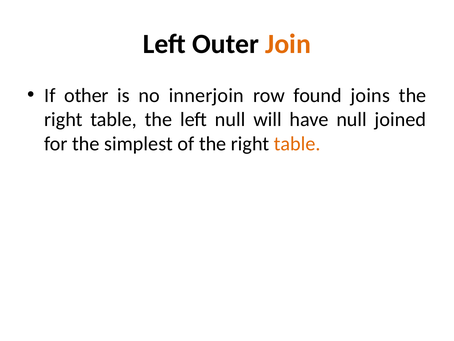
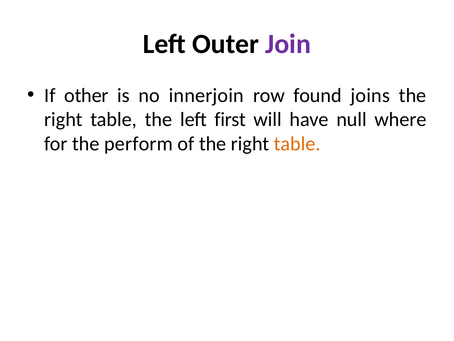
Join colour: orange -> purple (288, 44)
left null: null -> first (230, 119)
joined: joined -> where (401, 119)
simplest: simplest -> perform (139, 144)
